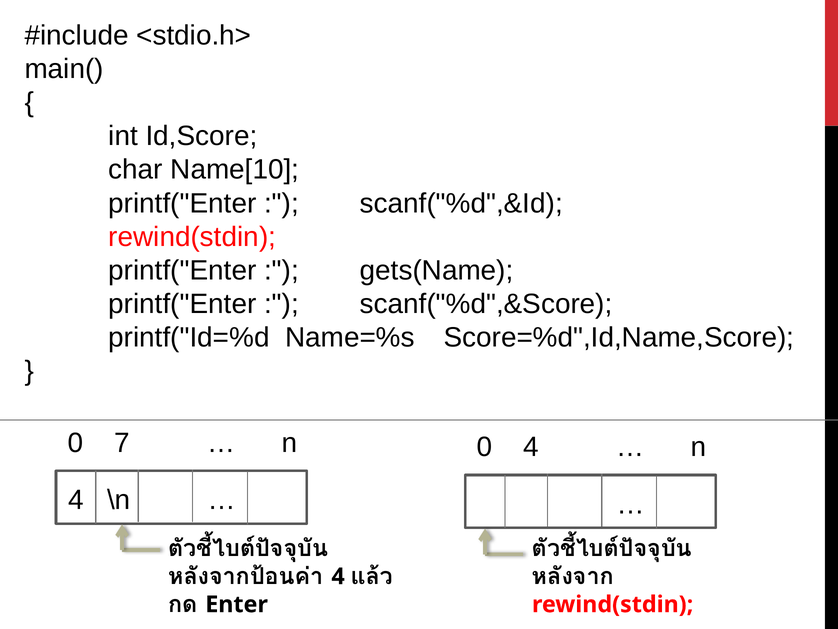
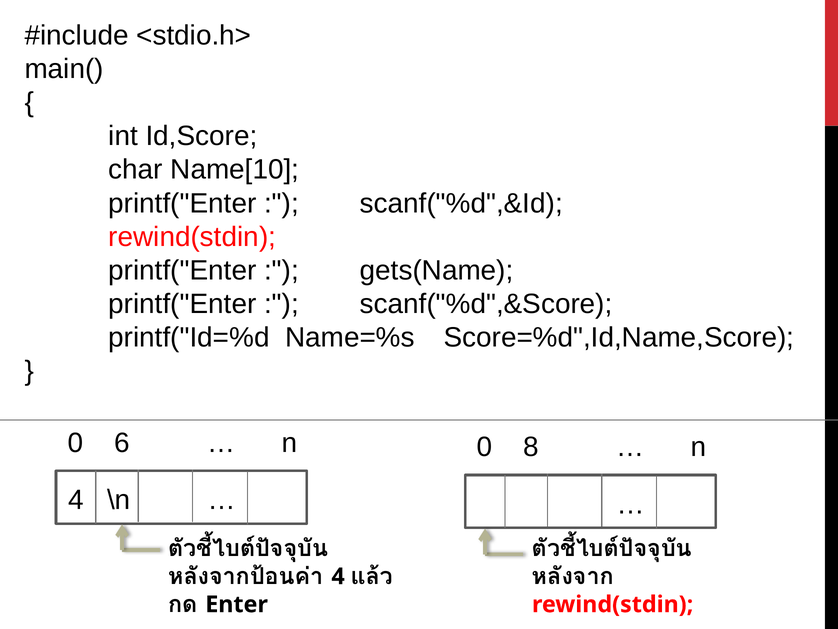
7: 7 -> 6 (122, 443)
0 4: 4 -> 8 (531, 447)
